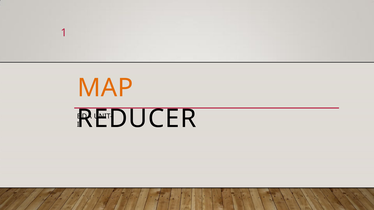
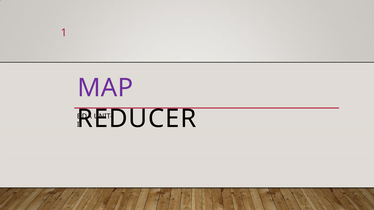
MAP colour: orange -> purple (105, 88)
